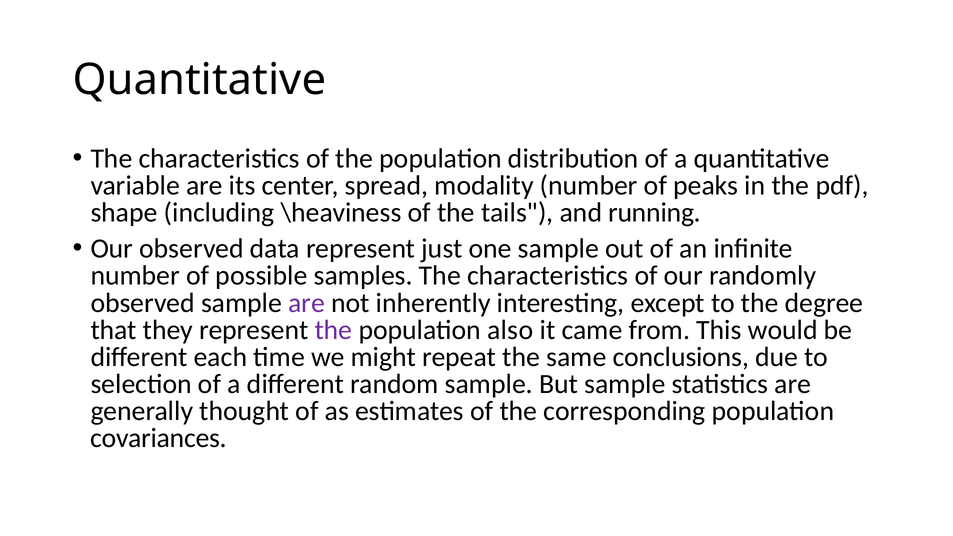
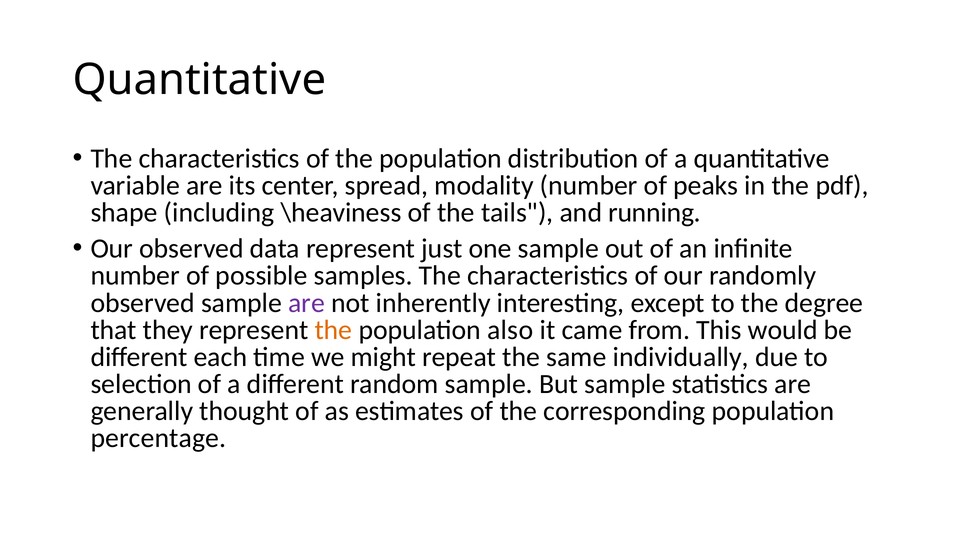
the colour: purple -> orange (333, 330)
conclusions: conclusions -> individually (681, 357)
covariances: covariances -> percentage (158, 438)
